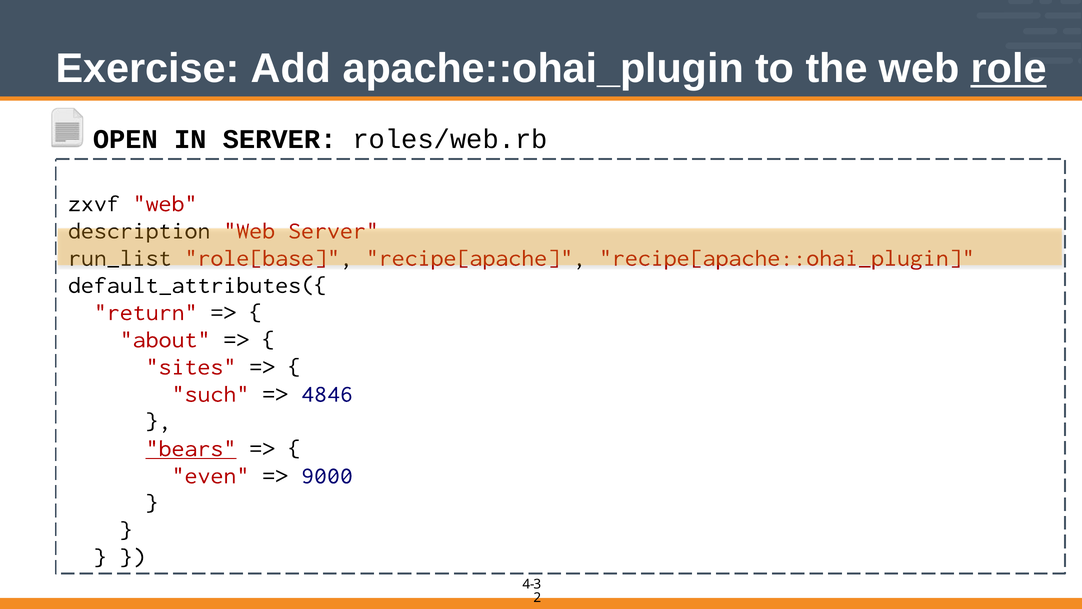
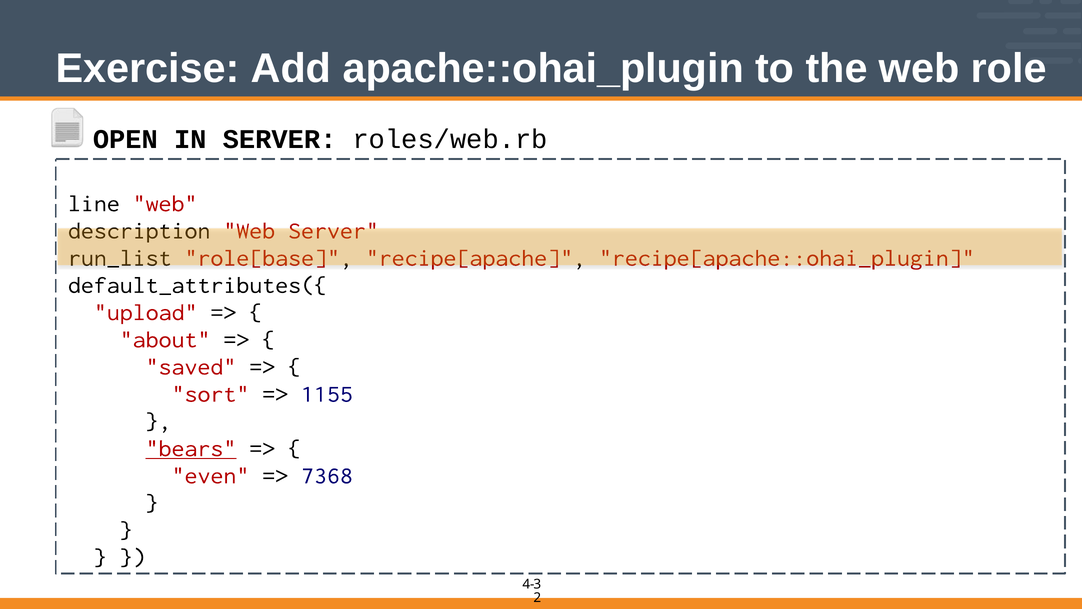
role underline: present -> none (1009, 69)
zxvf: zxvf -> line (94, 203)
return: return -> upload (146, 312)
sites: sites -> saved (191, 366)
such: such -> sort (210, 394)
4846: 4846 -> 1155 (327, 394)
9000: 9000 -> 7368 (327, 475)
